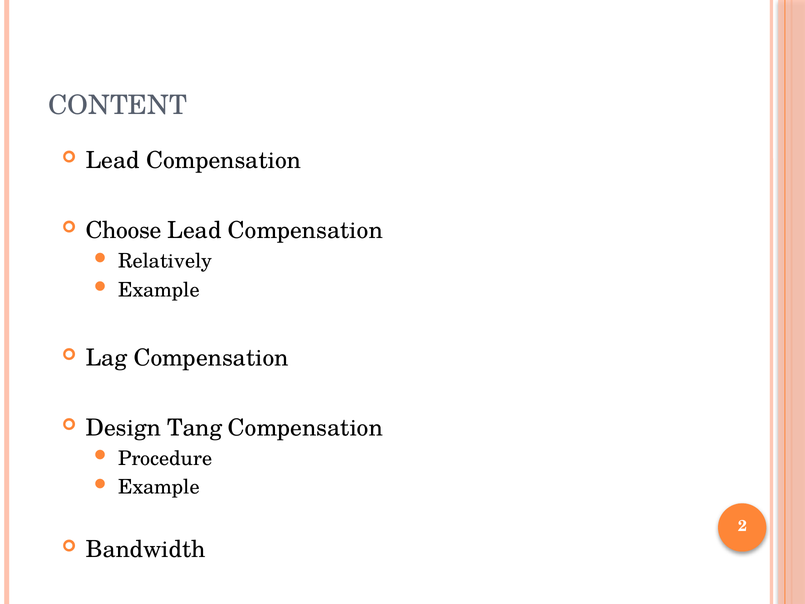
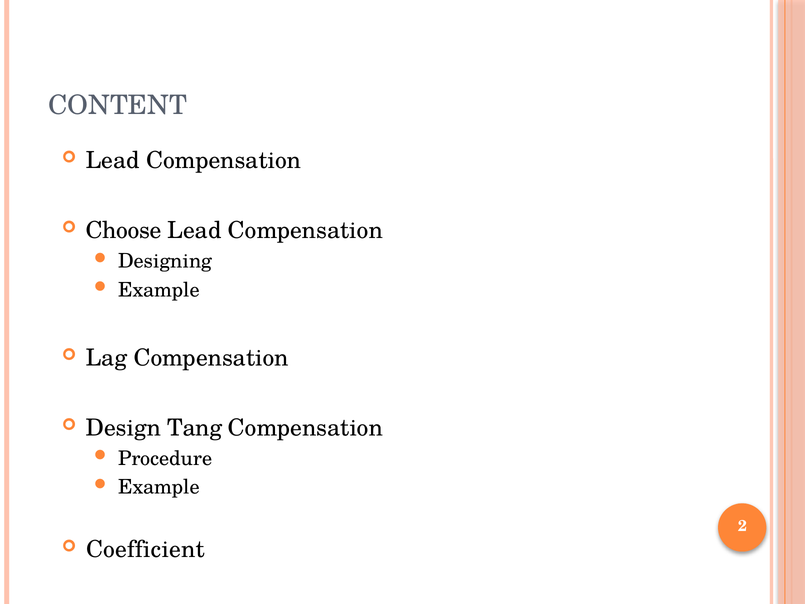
Relatively: Relatively -> Designing (165, 261)
Bandwidth: Bandwidth -> Coefficient (146, 549)
